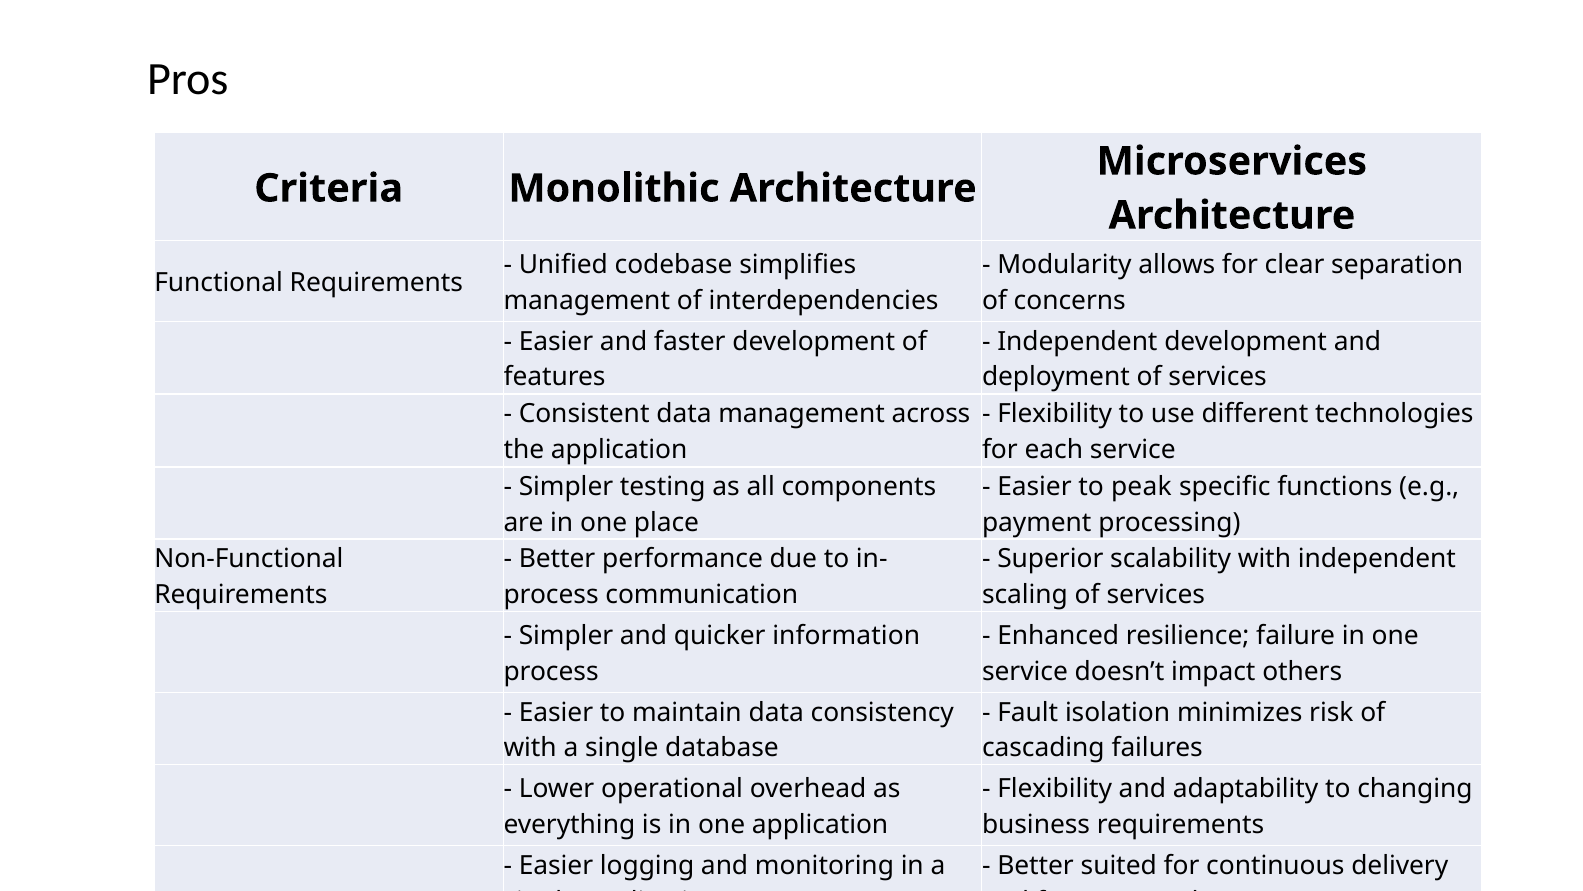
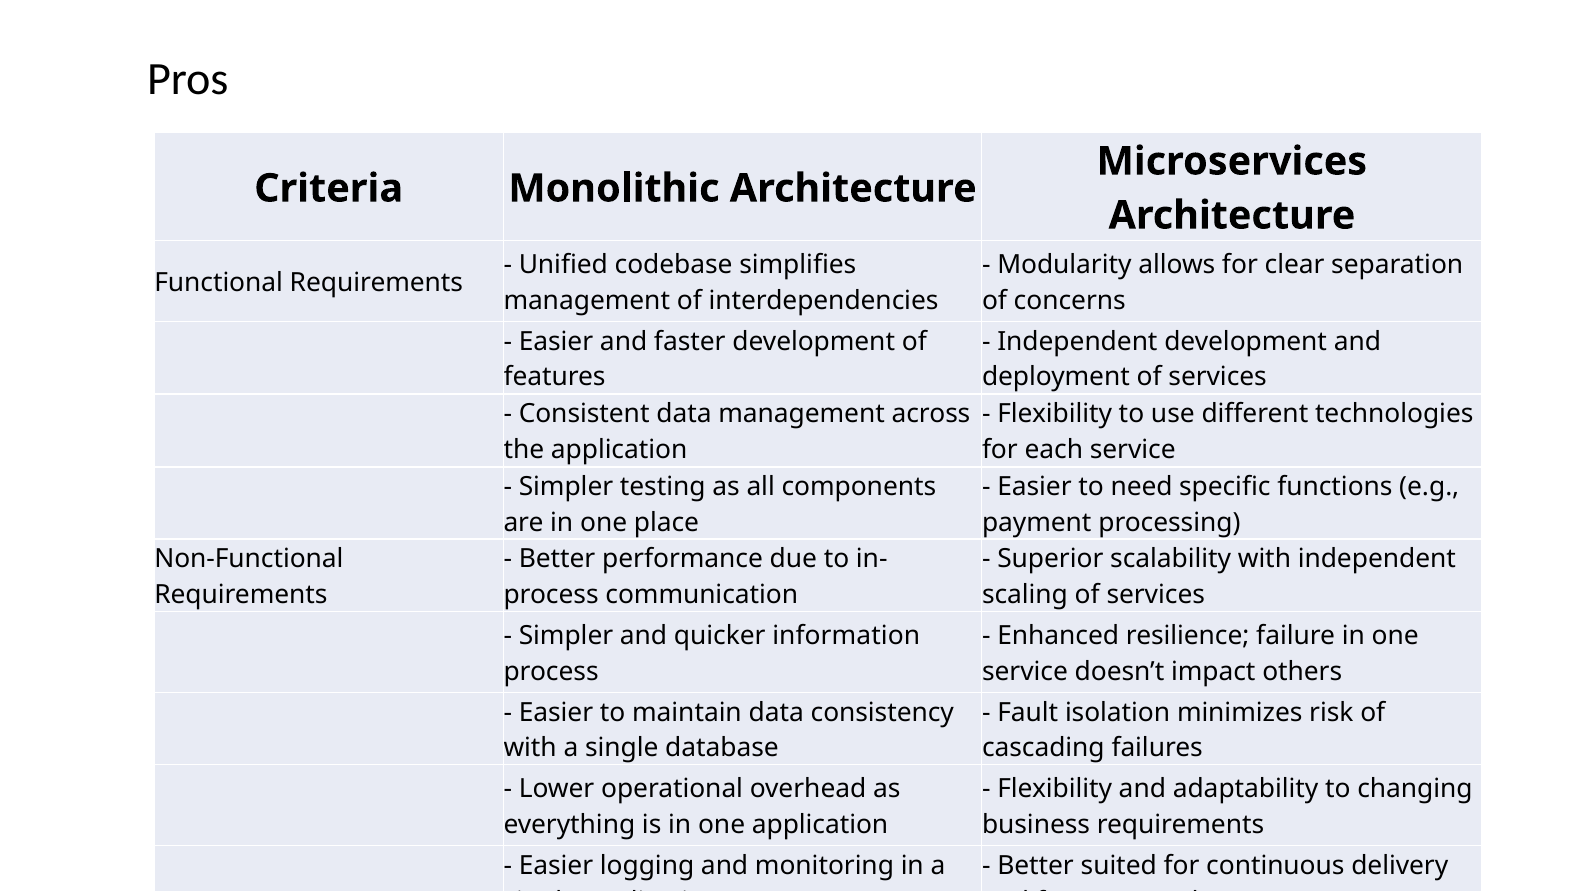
peak: peak -> need (1142, 486)
